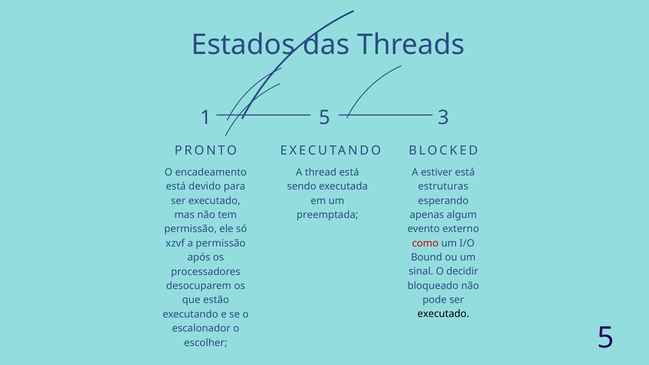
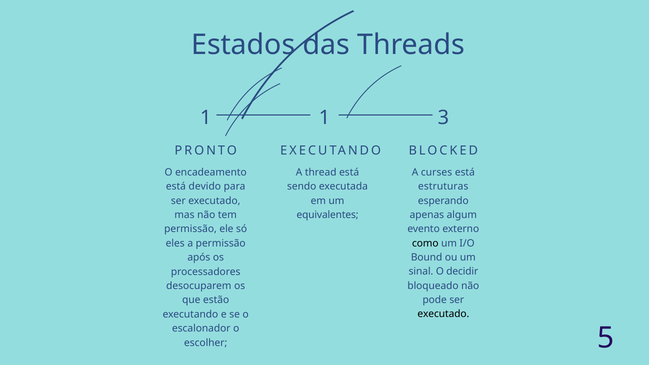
1 5: 5 -> 1 (325, 117)
estiver: estiver -> curses (437, 172)
preemptada: preemptada -> equivalentes (328, 215)
como colour: red -> black (425, 243)
xzvf: xzvf -> eles (175, 243)
